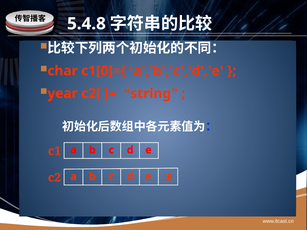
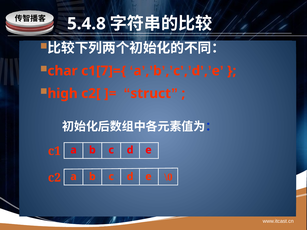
c1[0]={: c1[0]={ -> c1[7]={ (104, 71)
year: year -> high (63, 94)
string: string -> struct (151, 94)
